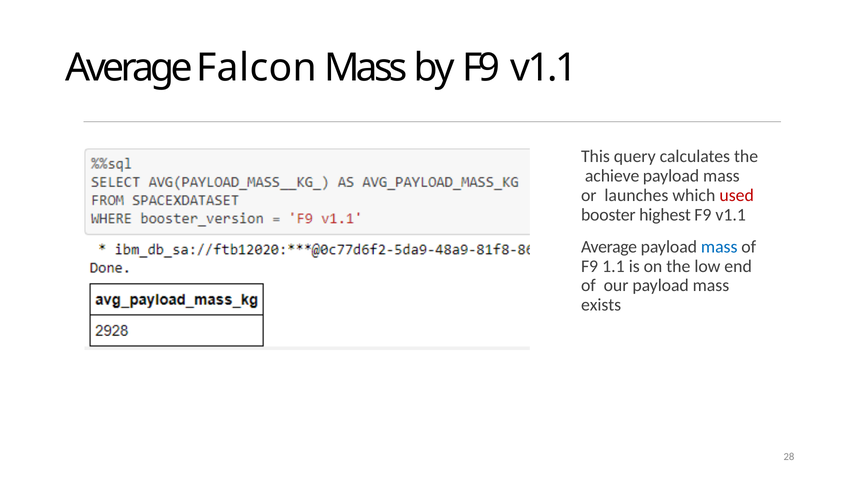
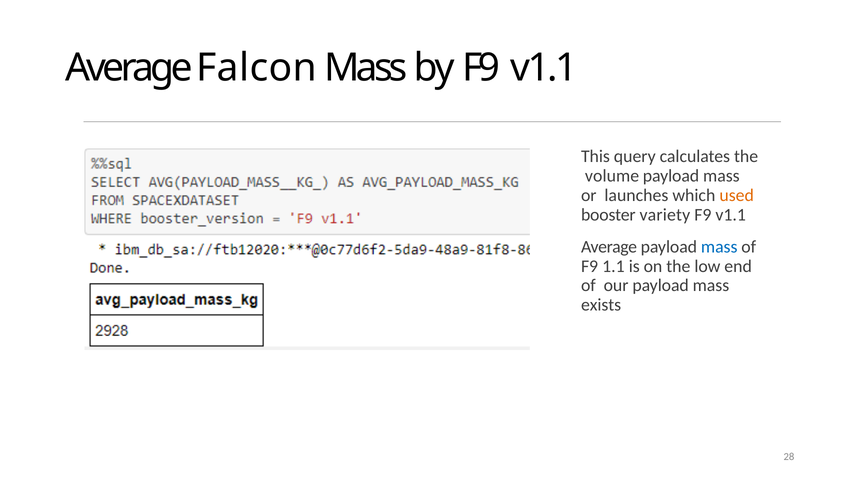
achieve: achieve -> volume (612, 176)
used colour: red -> orange (737, 195)
highest: highest -> variety (665, 215)
